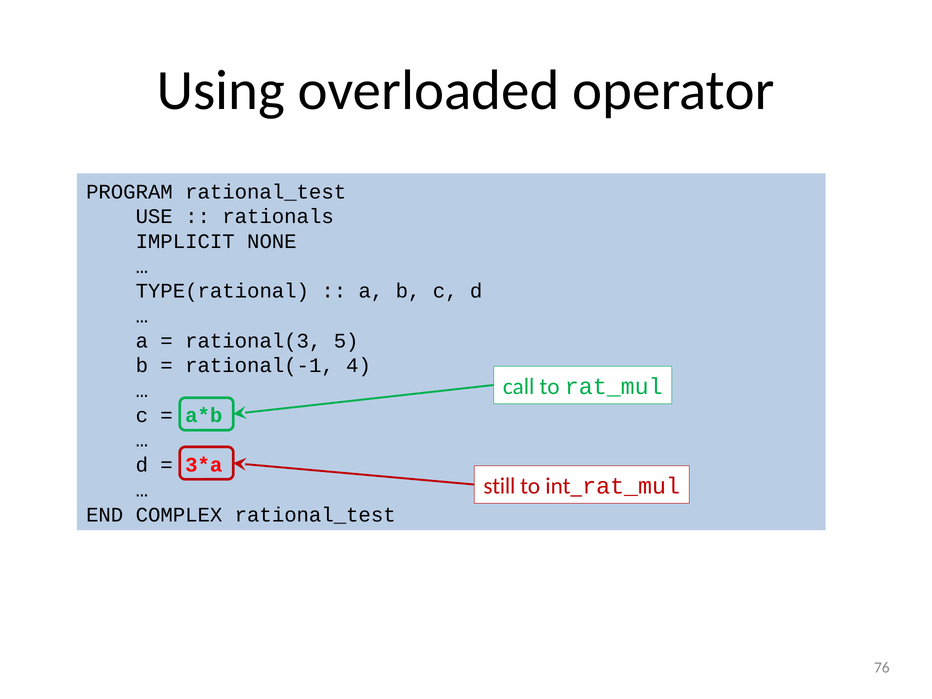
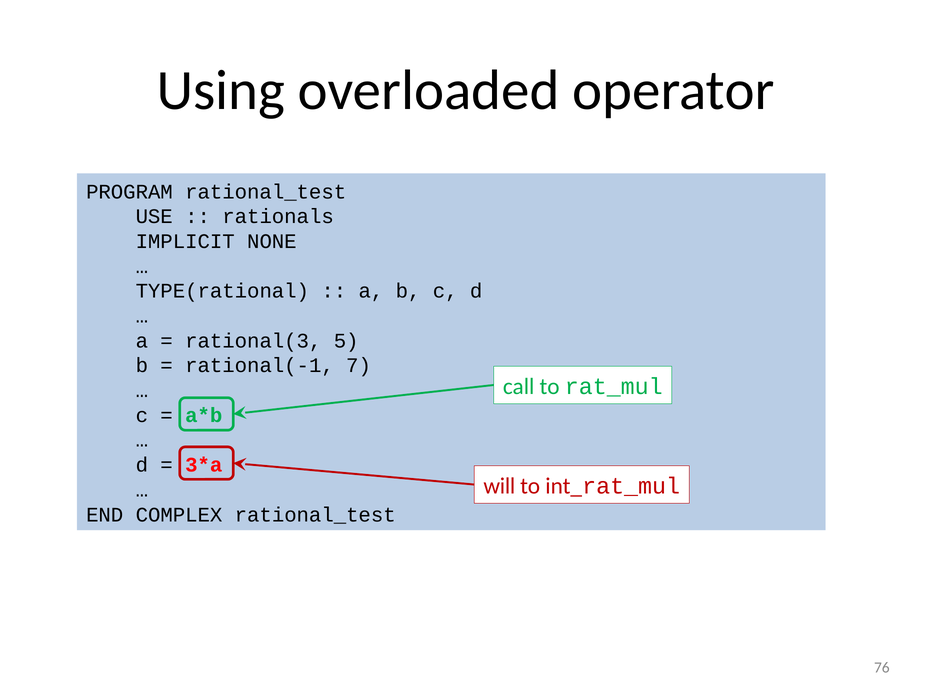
4: 4 -> 7 (359, 366)
still: still -> will (499, 486)
